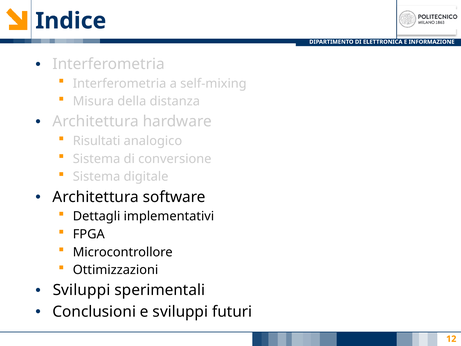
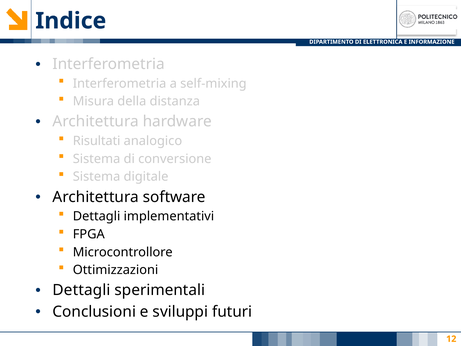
Sviluppi: Sviluppi -> Dettagli (82, 290)
